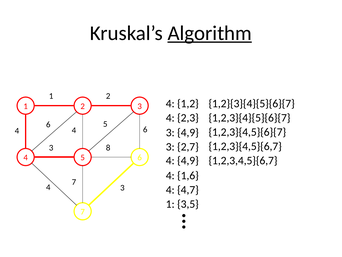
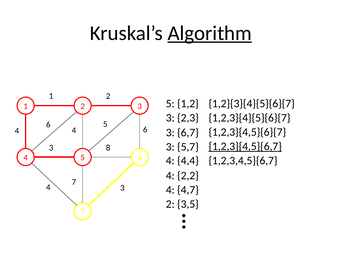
4: 4 -> 5 (170, 103)
4: 4 -> 3 (170, 118)
3 4,9: 4,9 -> 6,7 (188, 132)
1,2,3}{4,5}{6,7 underline: none -> present (245, 146)
2,7: 2,7 -> 5,7 (188, 147)
4 4,9: 4,9 -> 4,4 (188, 160)
1,6: 1,6 -> 2,2 (188, 175)
1: 1 -> 2 (170, 204)
